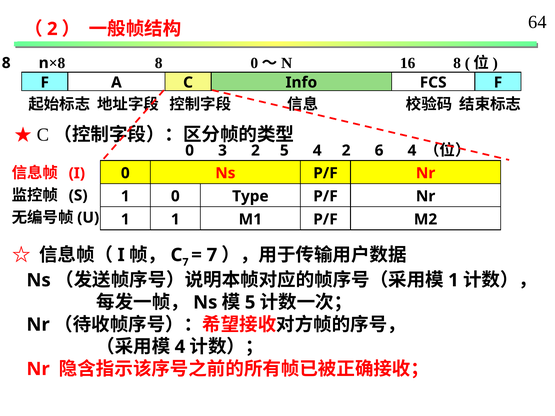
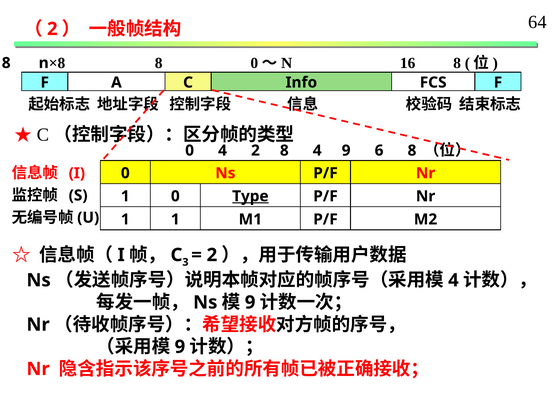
0 3: 3 -> 4 (223, 151)
2 5: 5 -> 8 (284, 151)
4 2: 2 -> 9 (346, 151)
6 4: 4 -> 8 (412, 151)
Type underline: none -> present (250, 196)
C 7: 7 -> 3 (185, 262)
7: 7 -> 2 (212, 255)
1: 1 -> 4 (453, 280)
5: 5 -> 9 (250, 303)
4: 4 -> 9 (180, 347)
